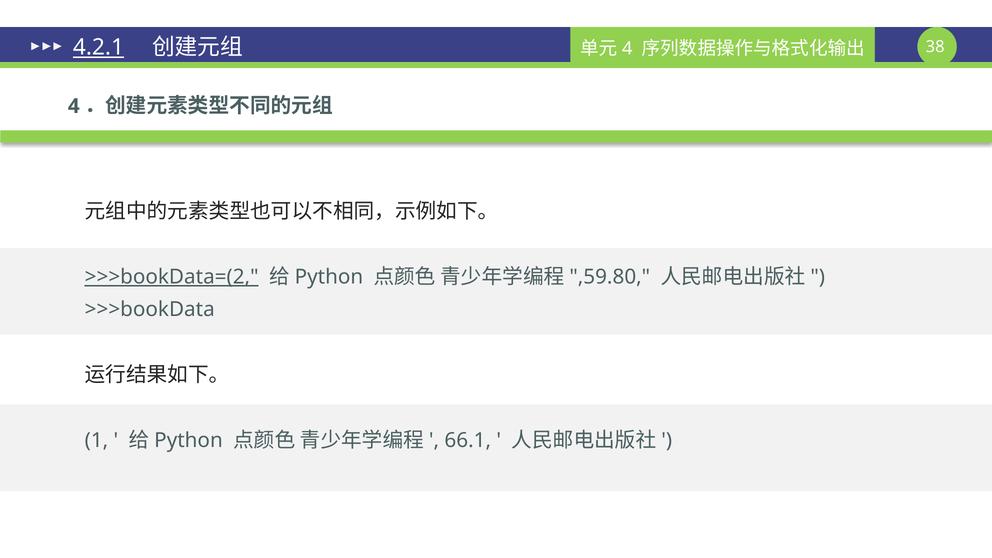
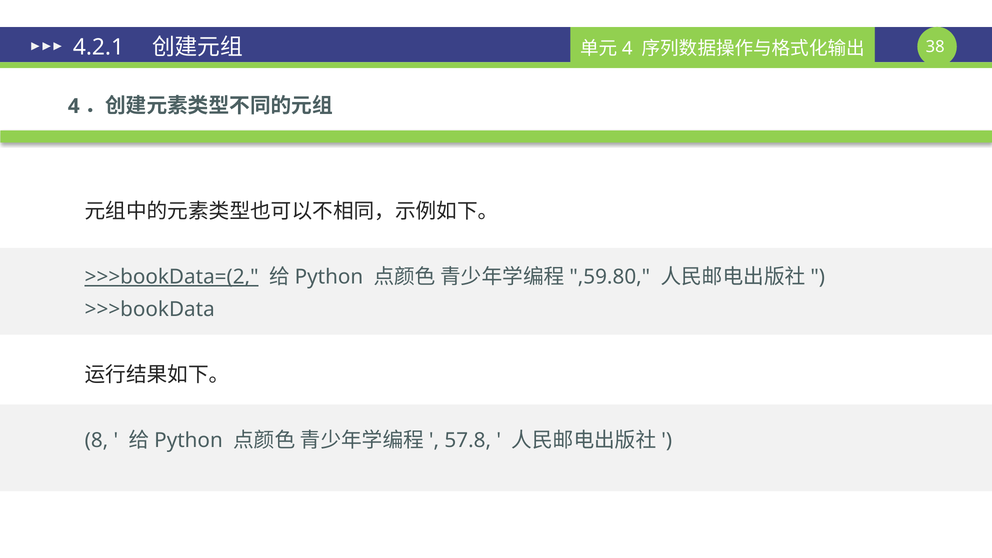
4.2.1 underline: present -> none (98, 47)
1: 1 -> 8 (96, 440)
66.1: 66.1 -> 57.8 (468, 440)
